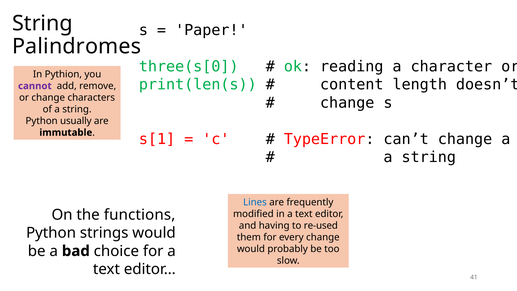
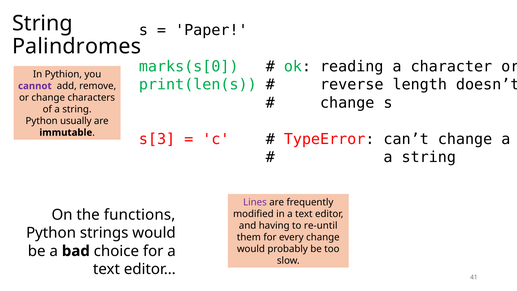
three(s[0: three(s[0 -> marks(s[0 (189, 67)
content: content -> reverse (352, 85)
s[1: s[1 -> s[3 (157, 139)
Lines colour: blue -> purple (255, 202)
re-used: re-used -> re-until (321, 225)
